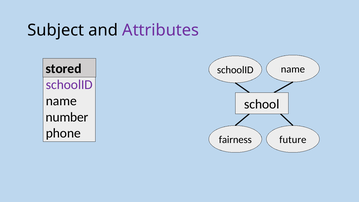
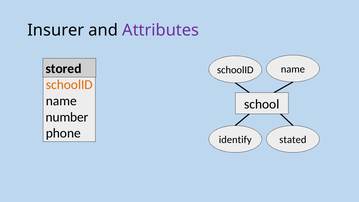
Subject: Subject -> Insurer (56, 30)
schoolID colour: purple -> orange (69, 85)
fairness: fairness -> identify (235, 140)
future: future -> stated (293, 140)
